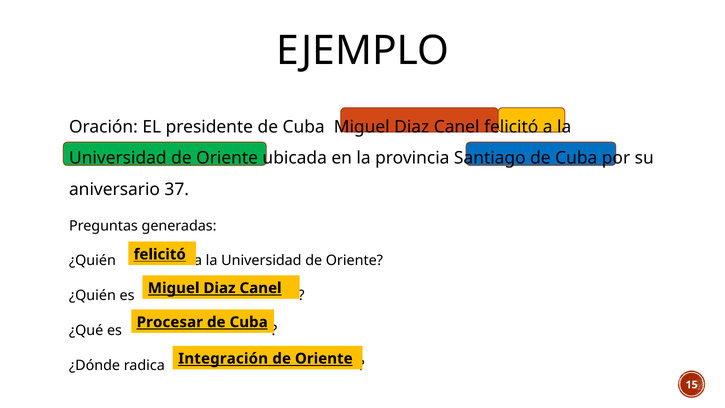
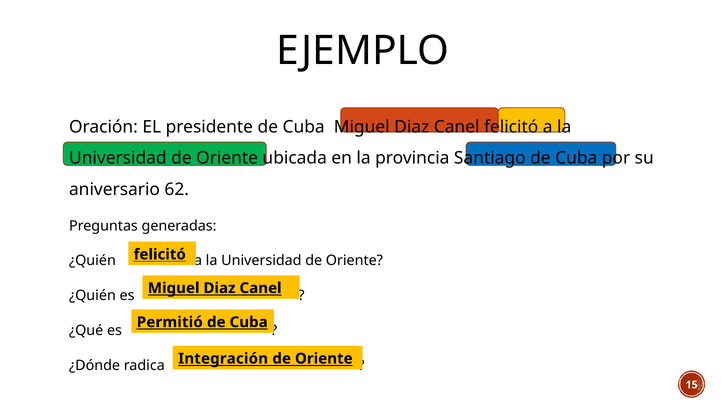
37: 37 -> 62 (177, 189)
Procesar: Procesar -> Permitió (170, 322)
